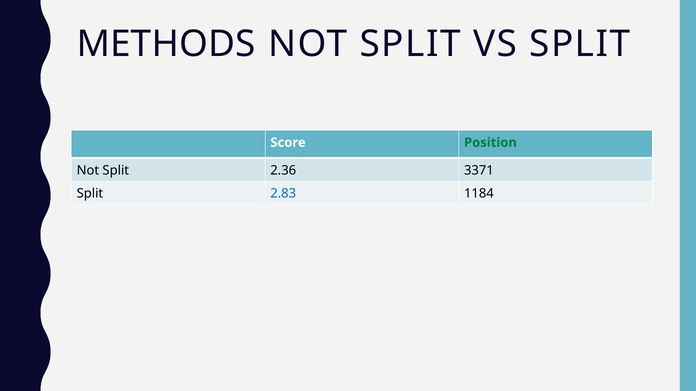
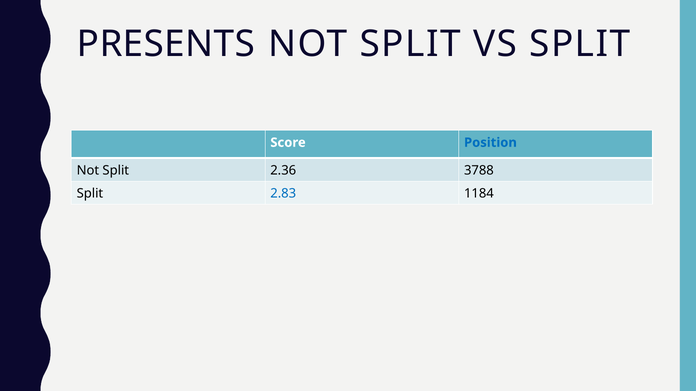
METHODS: METHODS -> PRESENTS (166, 44)
Position colour: green -> blue (490, 143)
3371: 3371 -> 3788 (479, 171)
